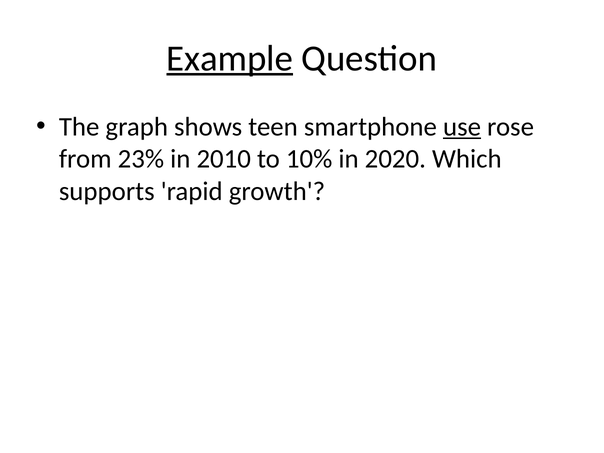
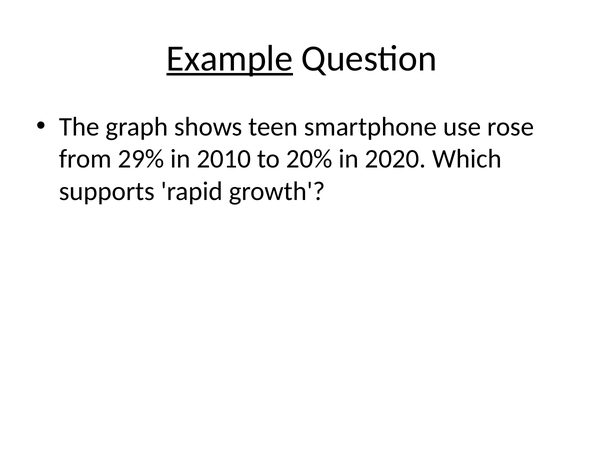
use underline: present -> none (462, 127)
23%: 23% -> 29% (141, 159)
10%: 10% -> 20% (309, 159)
